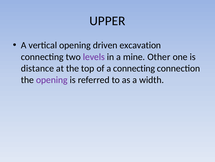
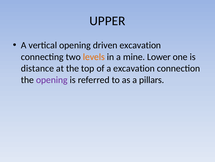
levels colour: purple -> orange (94, 57)
Other: Other -> Lower (159, 57)
a connecting: connecting -> excavation (134, 68)
width: width -> pillars (152, 80)
